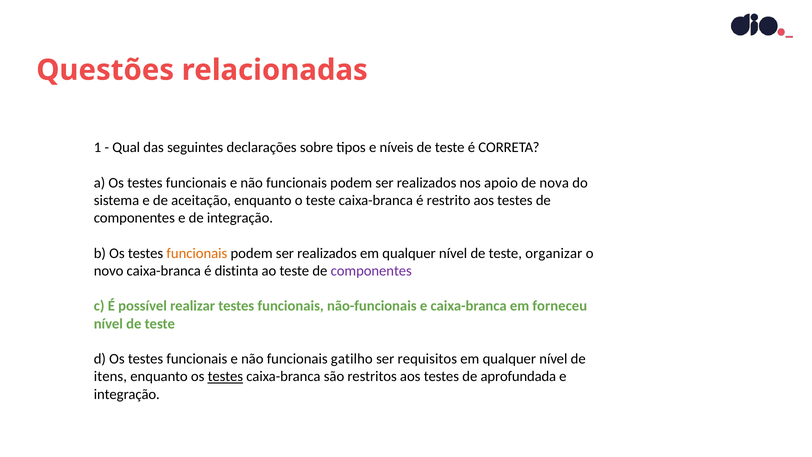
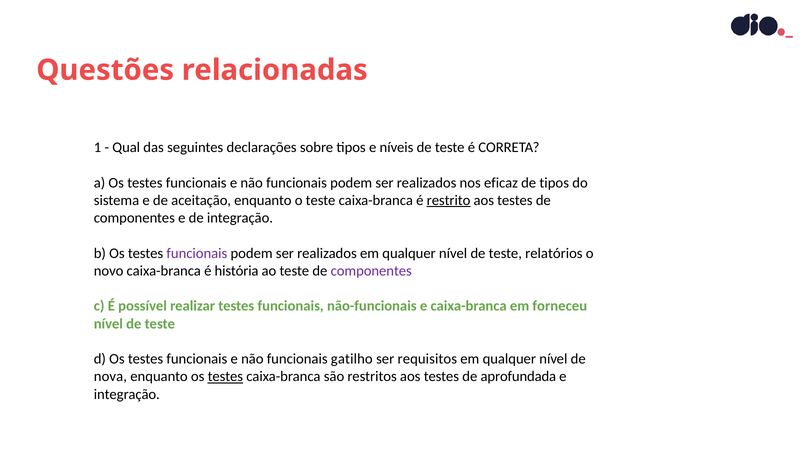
apoio: apoio -> eficaz (501, 183)
de nova: nova -> tipos (554, 183)
restrito underline: none -> present (449, 200)
funcionais colour: orange -> purple (197, 253)
organizar: organizar -> relatórios (554, 253)
distinta: distinta -> história (237, 271)
itens: itens -> nova (110, 376)
